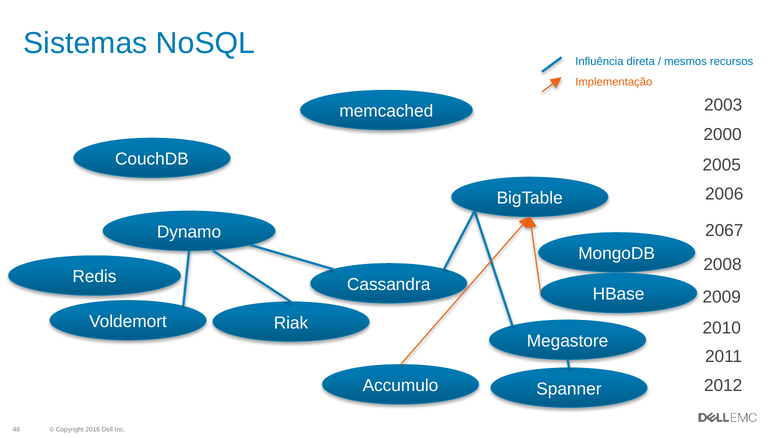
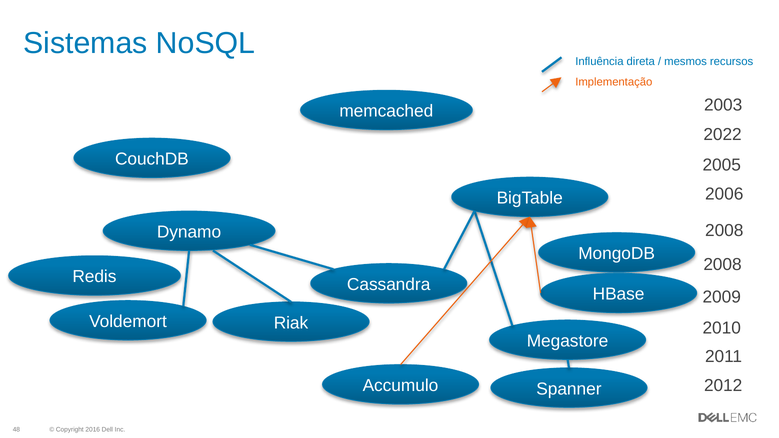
2000: 2000 -> 2022 (723, 135)
2067: 2067 -> 2008 (724, 231)
